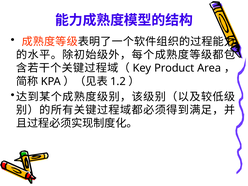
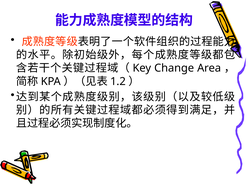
Product: Product -> Change (174, 68)
